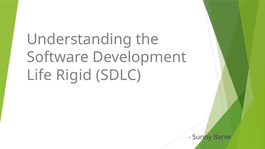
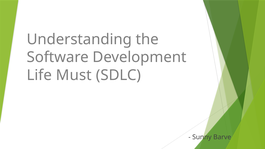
Rigid: Rigid -> Must (74, 75)
